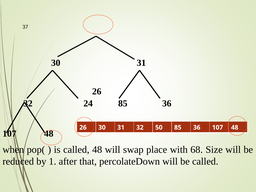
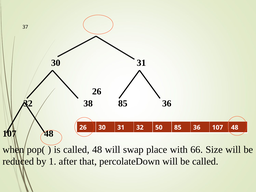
24: 24 -> 38 (88, 103)
68: 68 -> 66 (197, 150)
